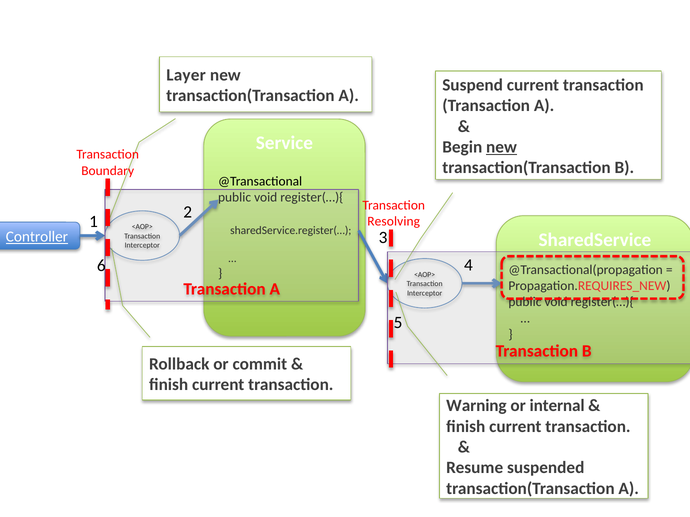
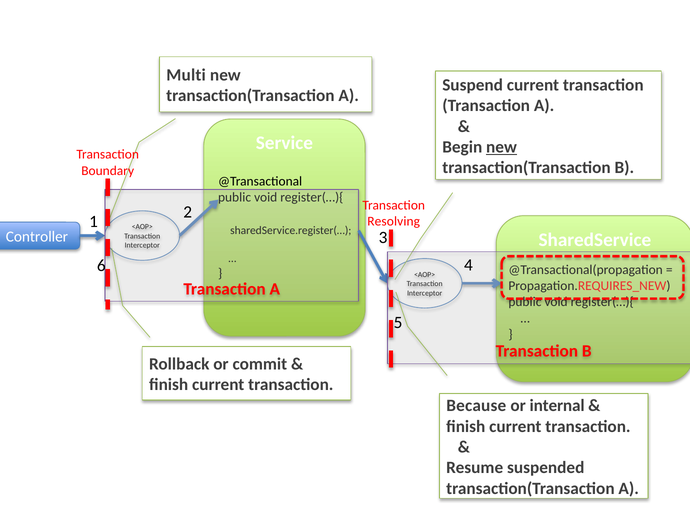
Layer: Layer -> Multi (186, 75)
Controller underline: present -> none (37, 237)
Warning: Warning -> Because (476, 406)
